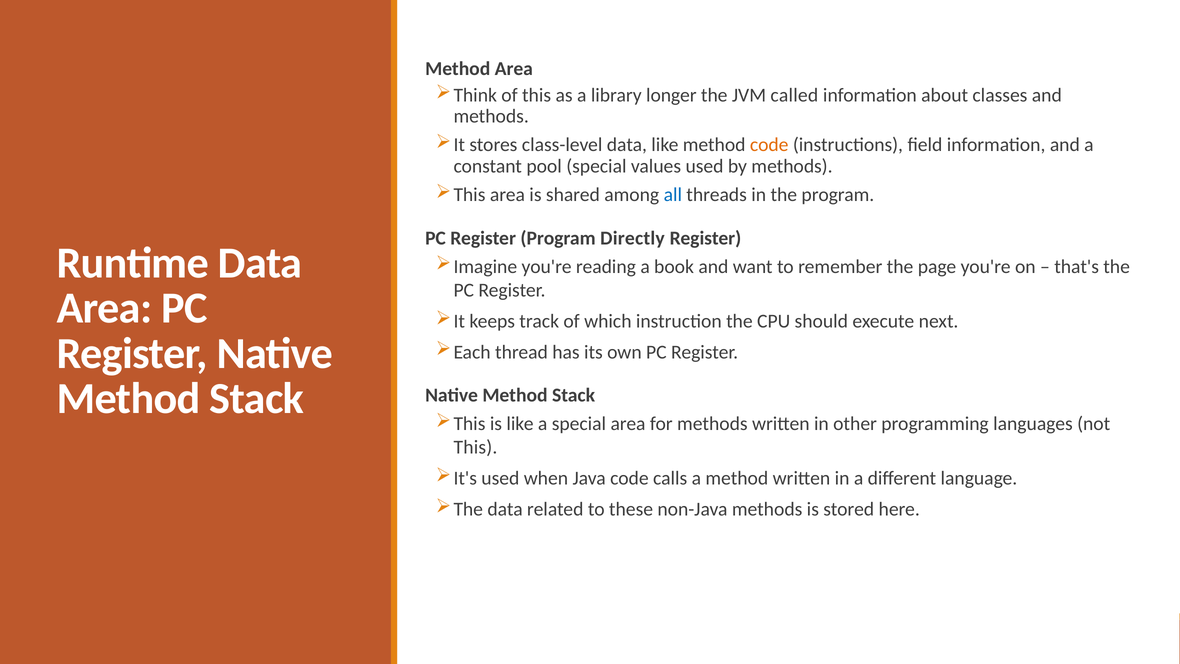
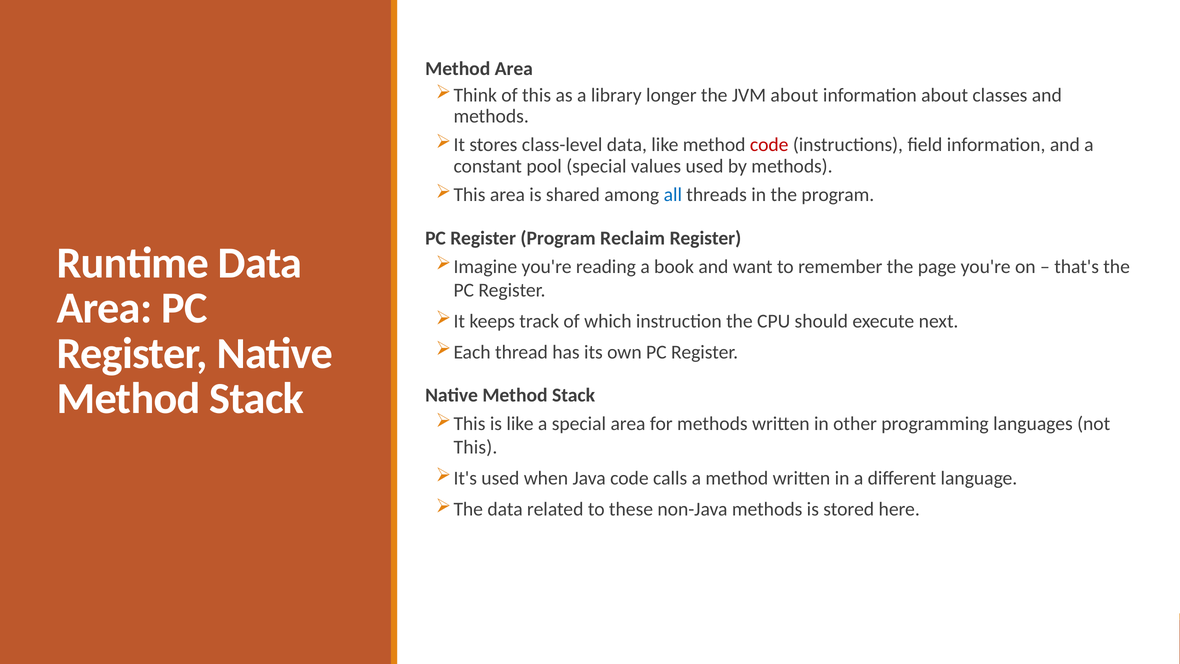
JVM called: called -> about (794, 95)
code colour: orange -> red (769, 145)
Directly: Directly -> Reclaim (633, 238)
